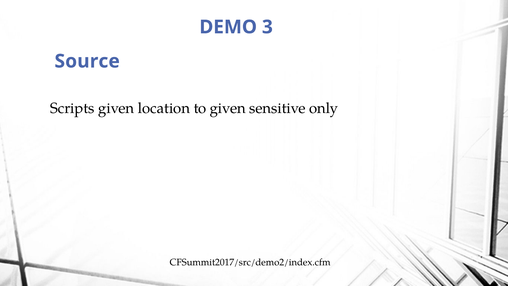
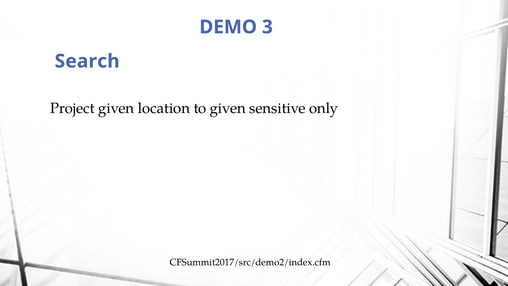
Source: Source -> Search (87, 61)
Scripts: Scripts -> Project (72, 108)
